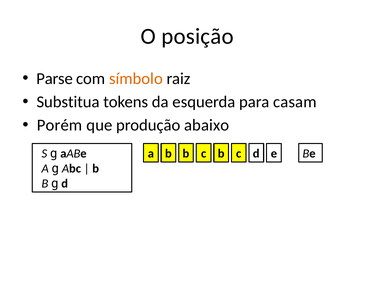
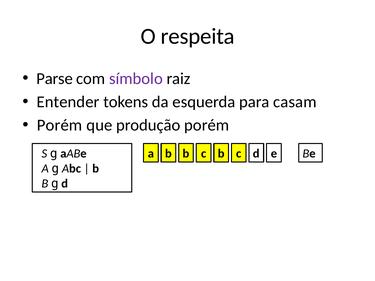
posição: posição -> respeita (198, 36)
símbolo colour: orange -> purple (136, 79)
Substitua: Substitua -> Entender (68, 102)
produção abaixo: abaixo -> porém (207, 125)
